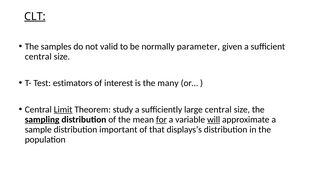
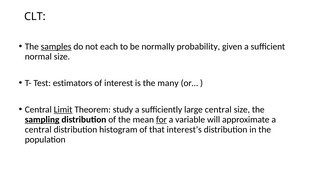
CLT underline: present -> none (35, 16)
samples underline: none -> present (56, 47)
valid: valid -> each (109, 47)
parameter: parameter -> probability (198, 47)
central: central -> normal (38, 57)
will underline: present -> none (214, 120)
sample: sample -> central (38, 130)
important: important -> histogram (118, 130)
displays’s: displays’s -> interest’s (184, 130)
